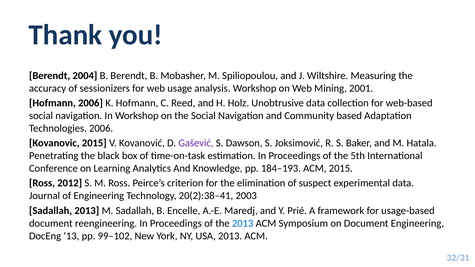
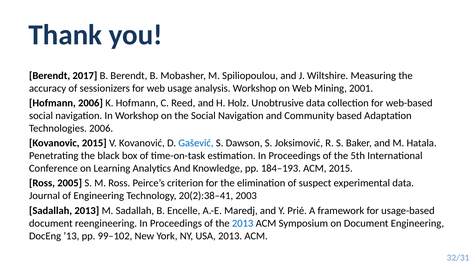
2004: 2004 -> 2017 (85, 76)
Gašević colour: purple -> blue (196, 143)
2012: 2012 -> 2005 (70, 183)
